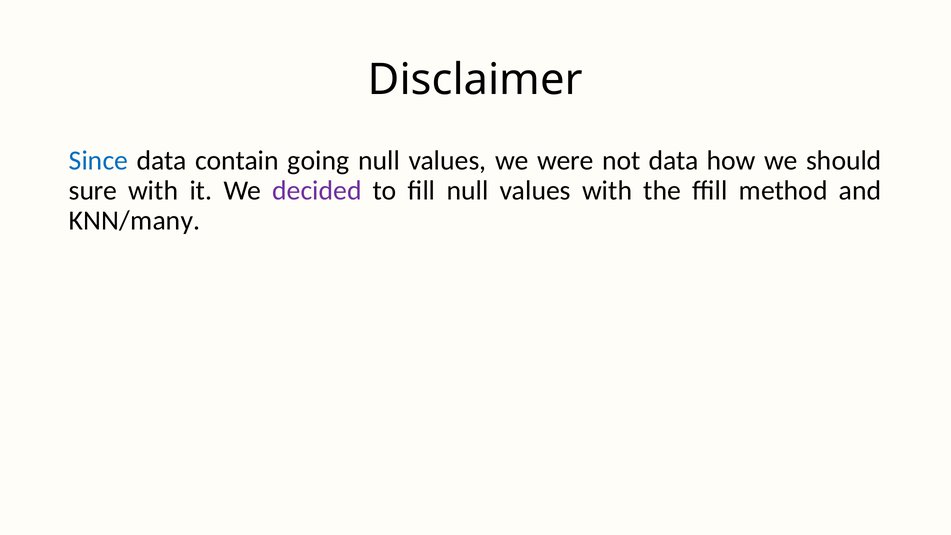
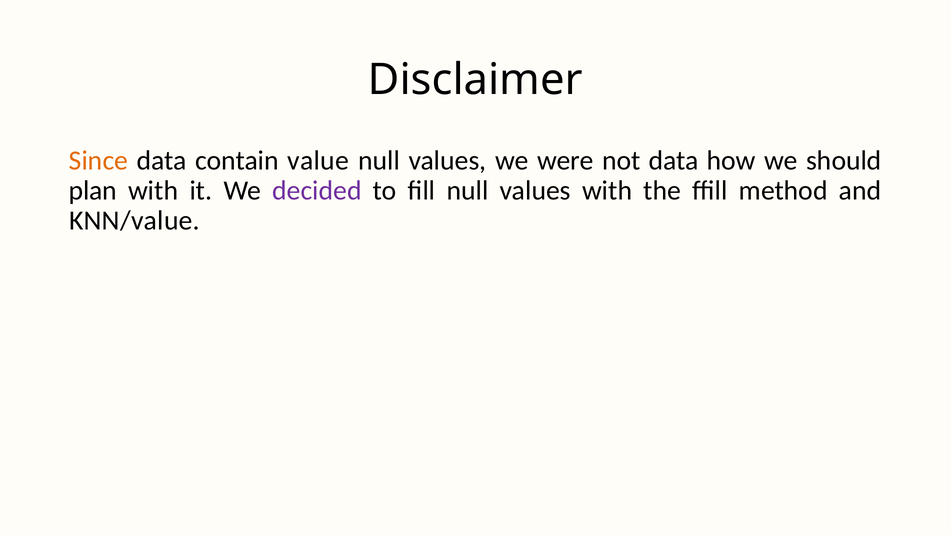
Since colour: blue -> orange (98, 161)
going: going -> value (318, 161)
sure: sure -> plan (93, 191)
KNN/many: KNN/many -> KNN/value (135, 221)
